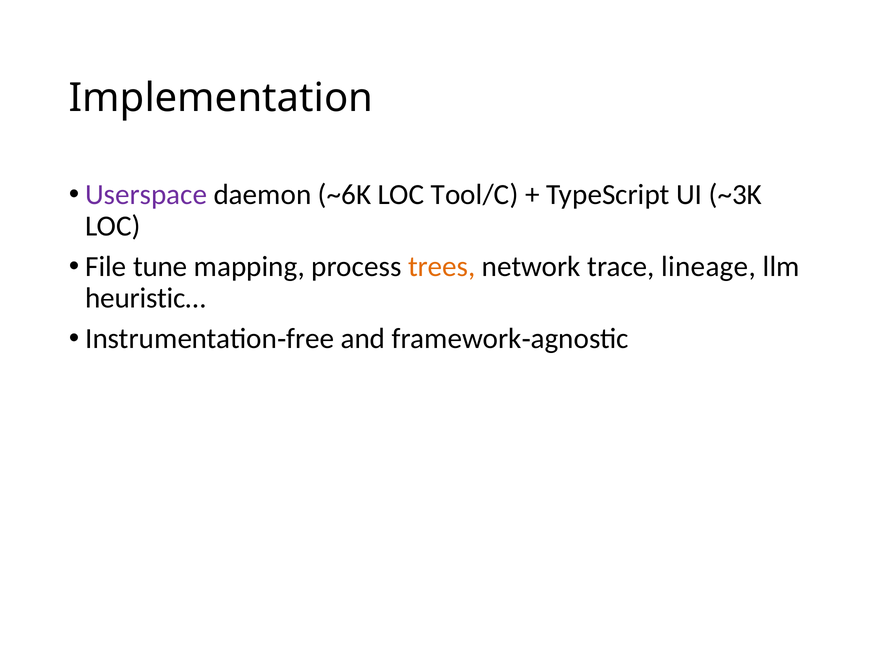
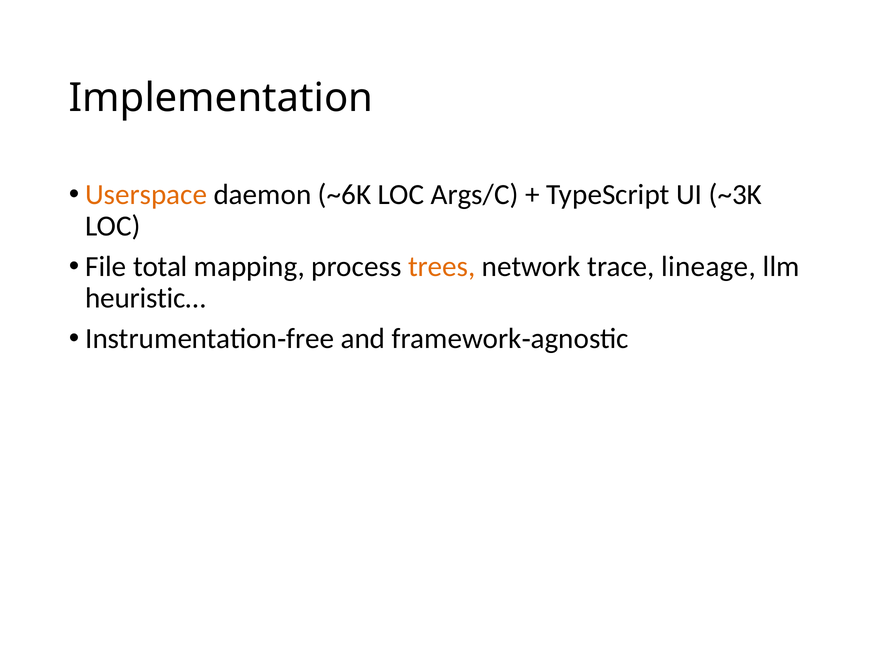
Userspace colour: purple -> orange (146, 195)
Tool/C: Tool/C -> Args/C (475, 195)
tune: tune -> total (160, 267)
